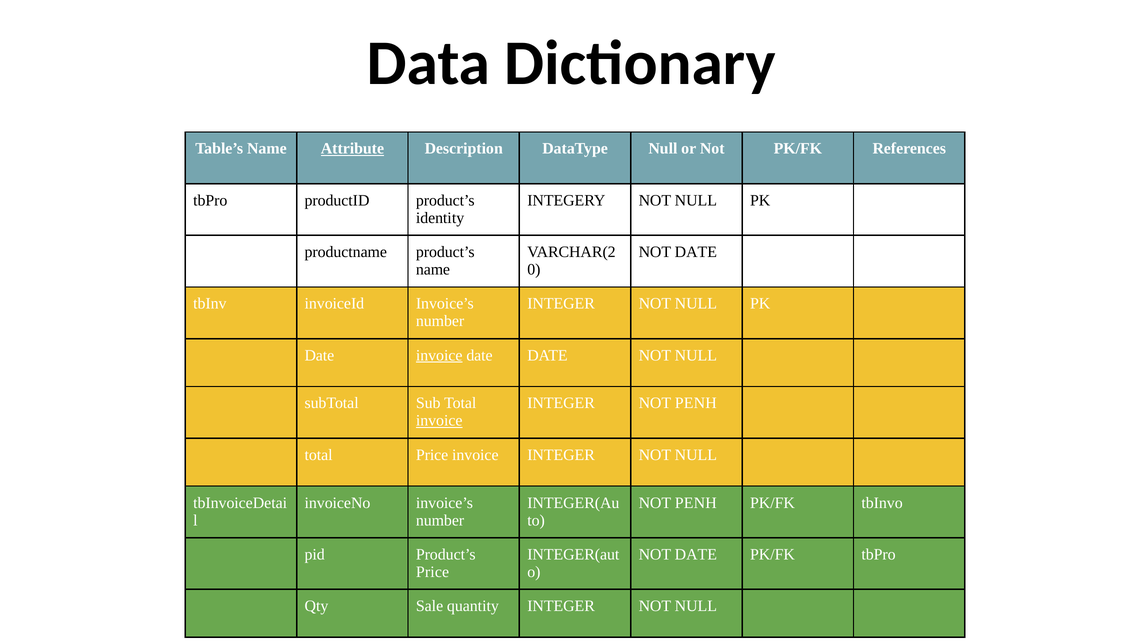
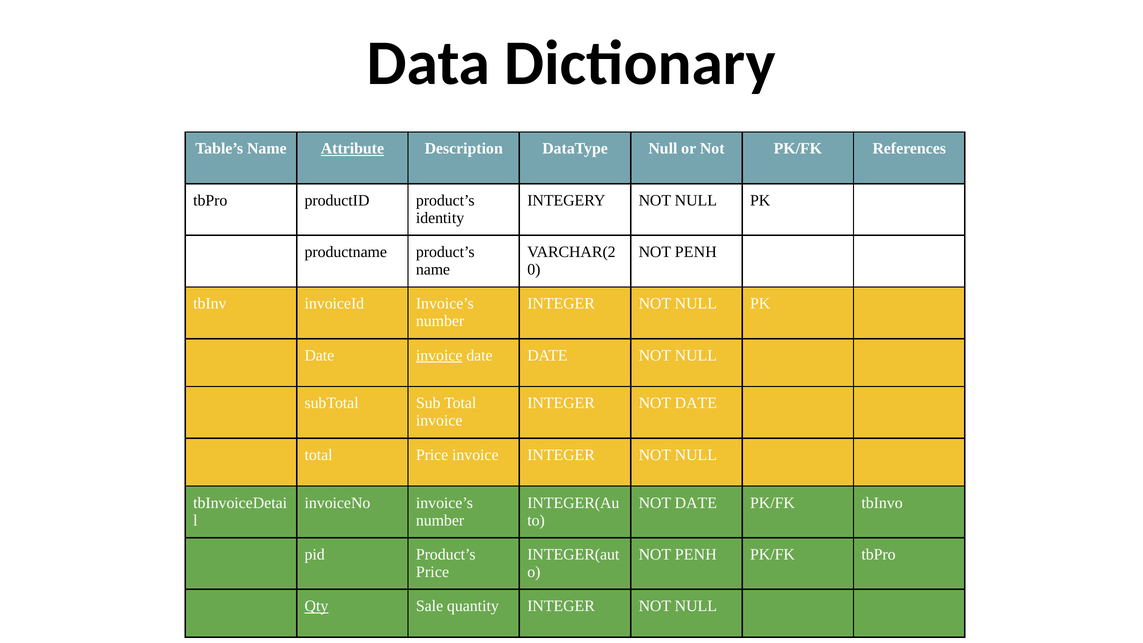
DATE: DATE -> PENH (696, 252)
INTEGER NOT PENH: PENH -> DATE (696, 403)
invoice underline: present -> none (439, 421)
PENH: PENH -> DATE (696, 503)
DATE: DATE -> PENH (696, 554)
Qty underline: none -> present (316, 606)
